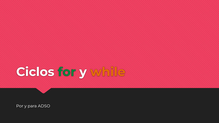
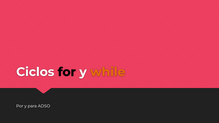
for colour: green -> black (67, 72)
